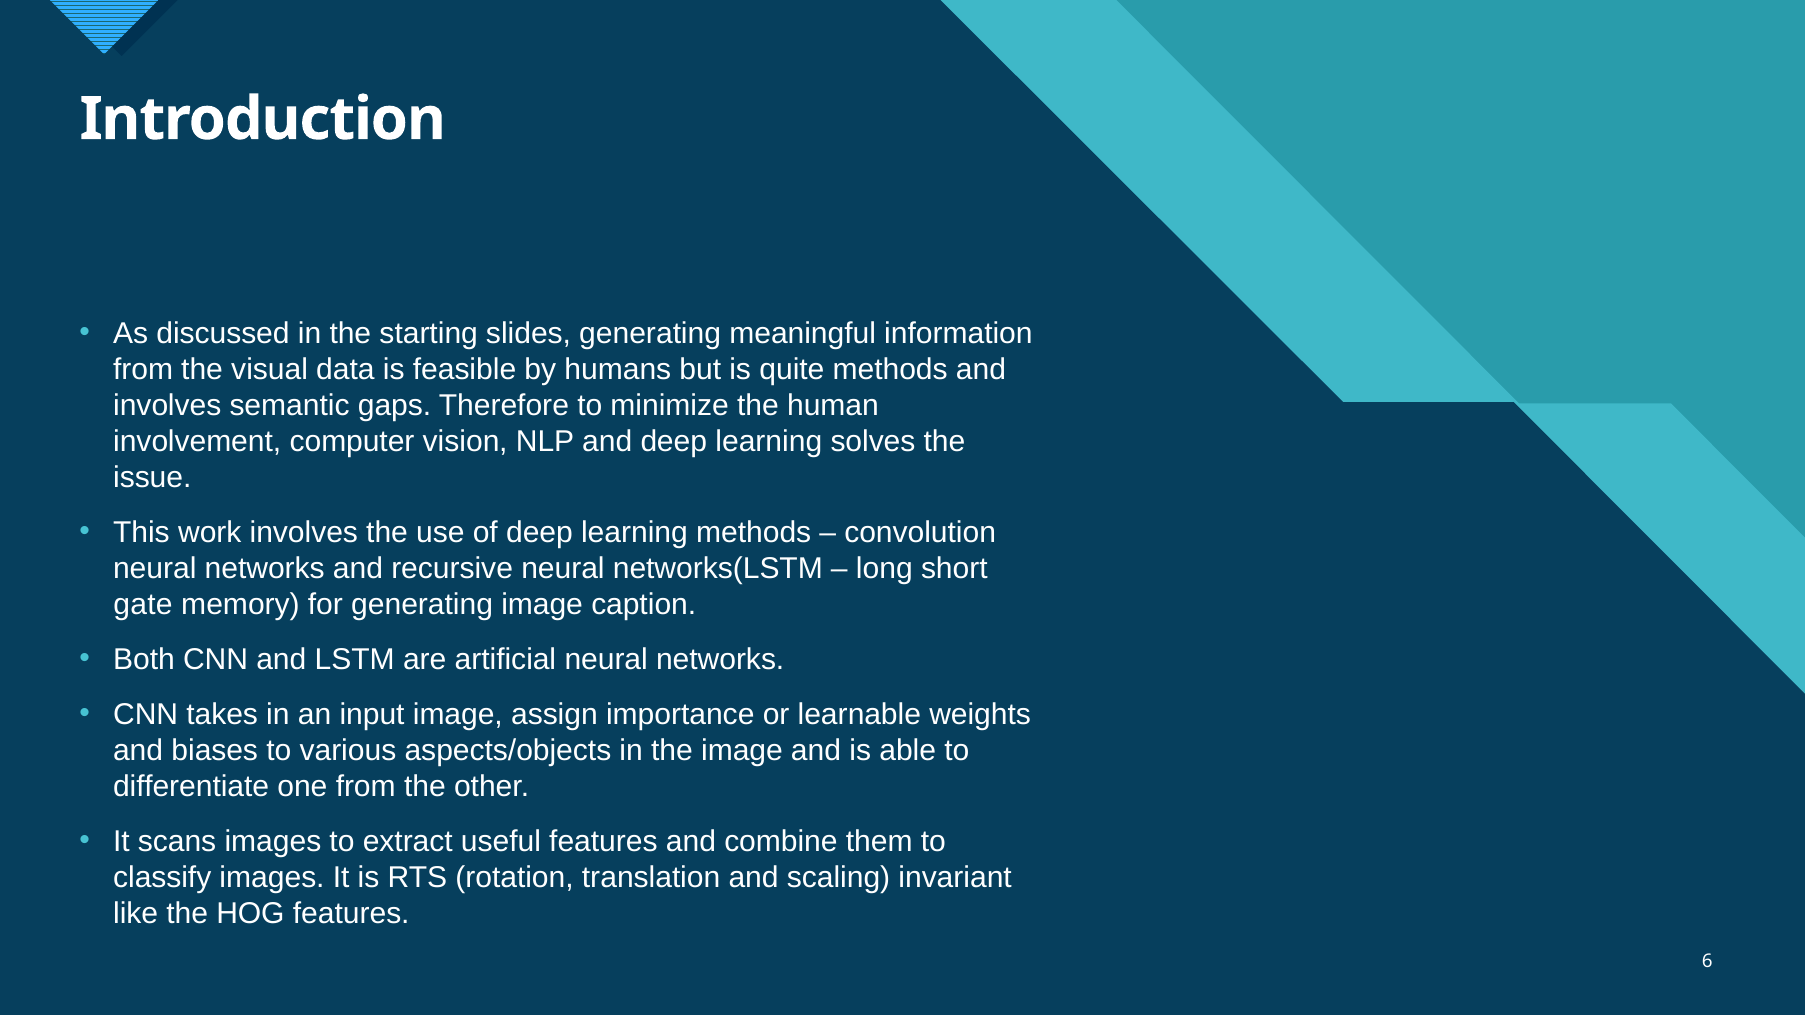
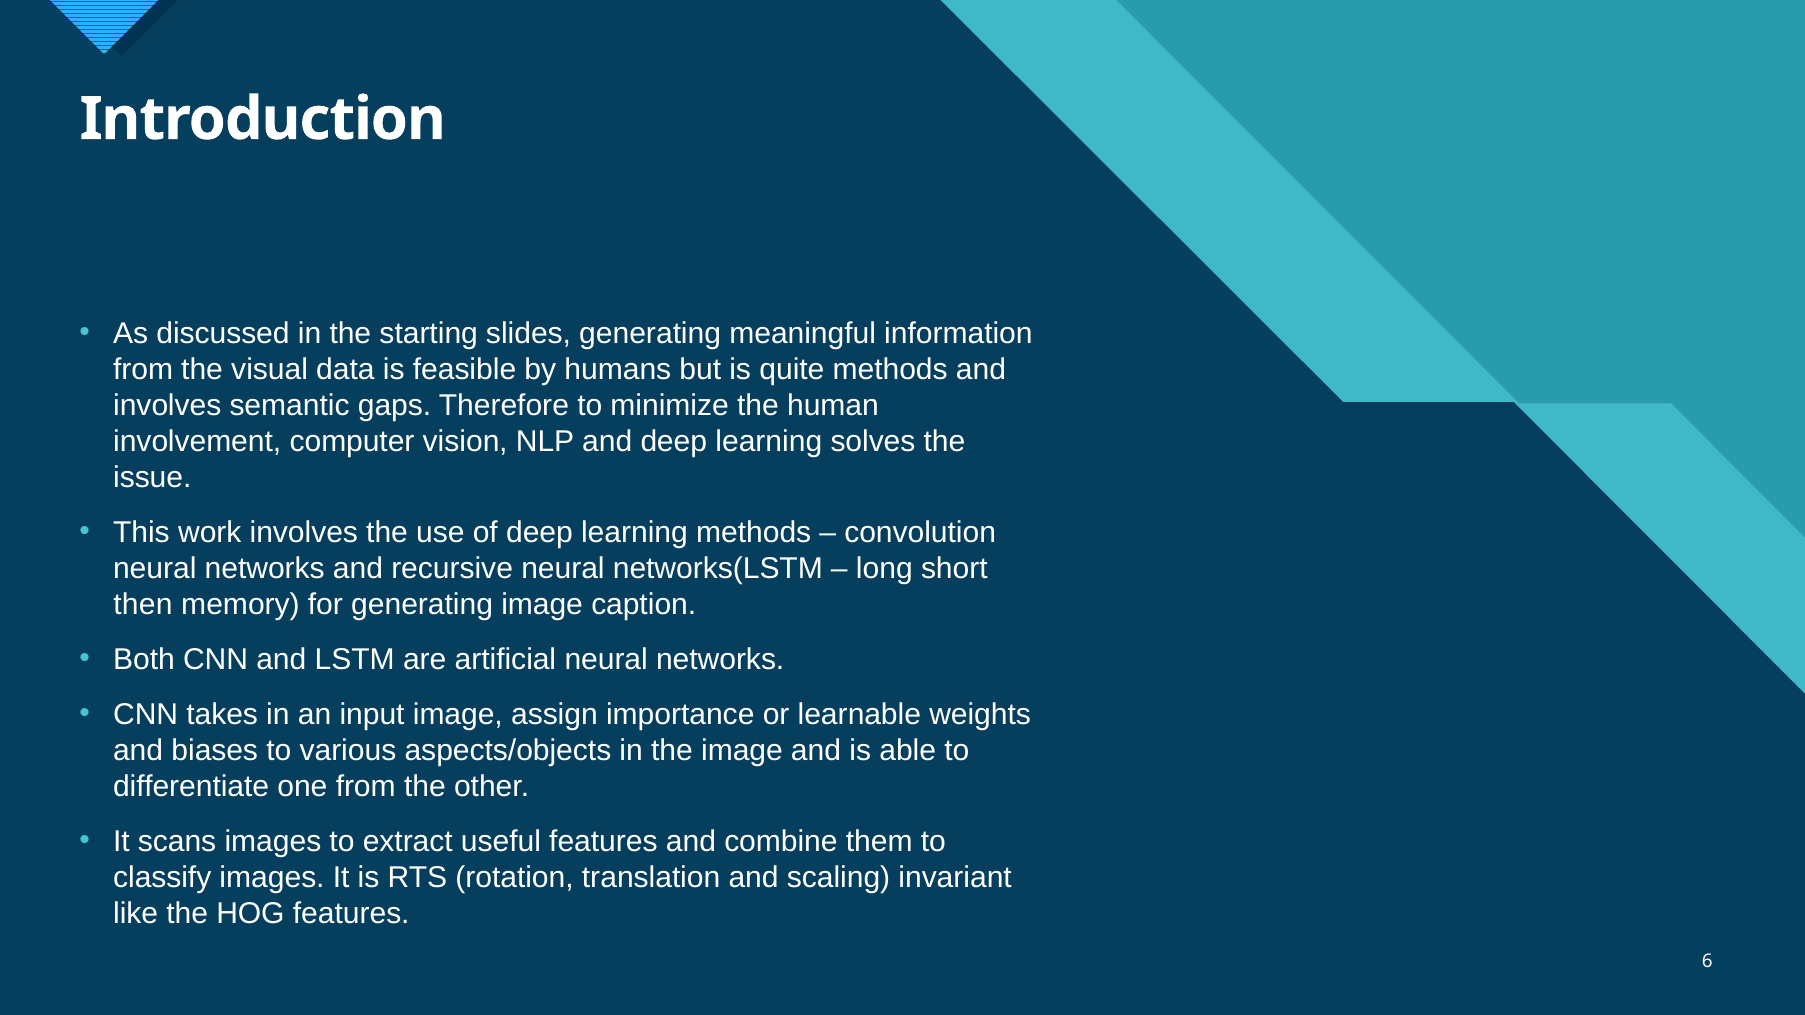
gate: gate -> then (143, 605)
